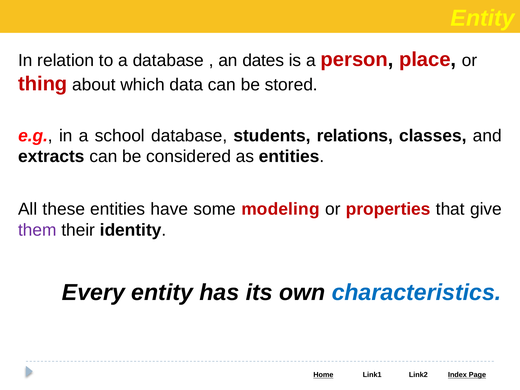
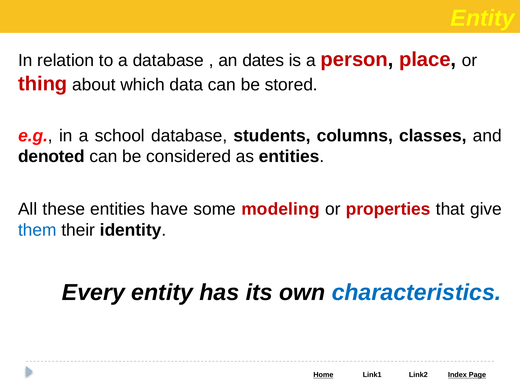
relations: relations -> columns (355, 136)
extracts: extracts -> denoted (51, 157)
them colour: purple -> blue (37, 230)
